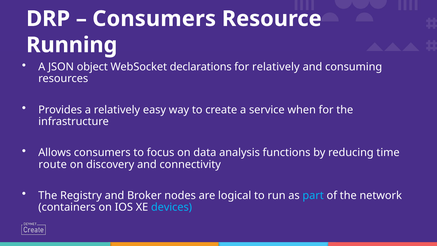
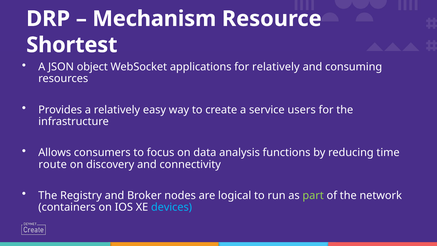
Consumers: Consumers -> Mechanism (154, 19)
Running: Running -> Shortest (72, 45)
declarations: declarations -> applications (201, 67)
when: when -> users (302, 110)
part colour: light blue -> light green (313, 195)
